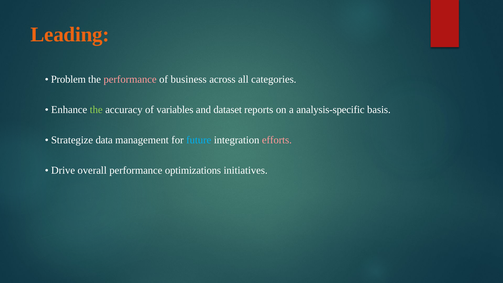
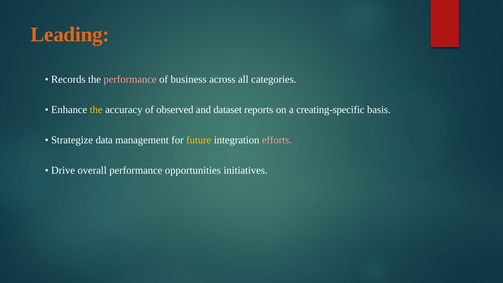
Problem: Problem -> Records (68, 79)
the colour: light green -> yellow (96, 110)
variables: variables -> observed (175, 110)
analysis-specific: analysis-specific -> creating-specific (330, 110)
future colour: light blue -> yellow (199, 140)
optimizations: optimizations -> opportunities (193, 170)
